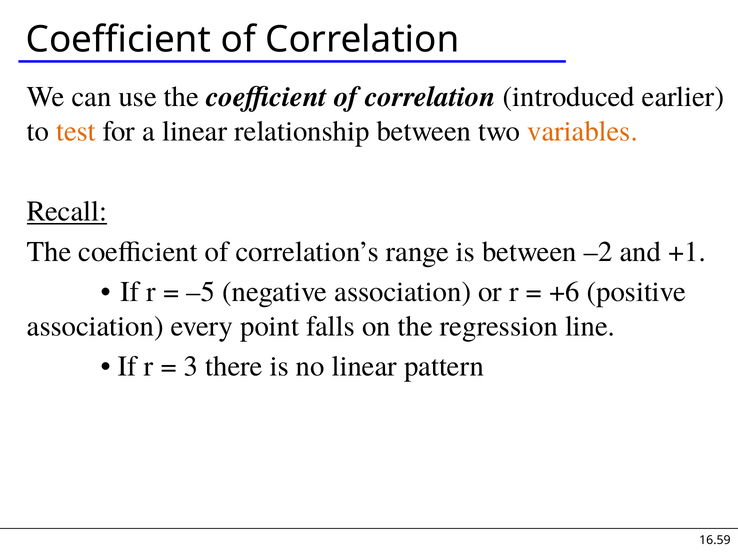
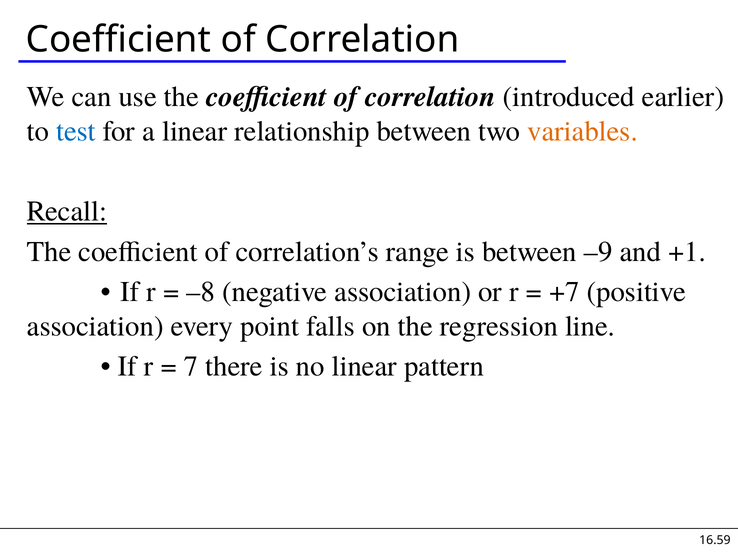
test colour: orange -> blue (76, 131)
–2: –2 -> –9 (598, 252)
–5: –5 -> –8 (201, 292)
+6: +6 -> +7 (564, 292)
3: 3 -> 7 (191, 367)
